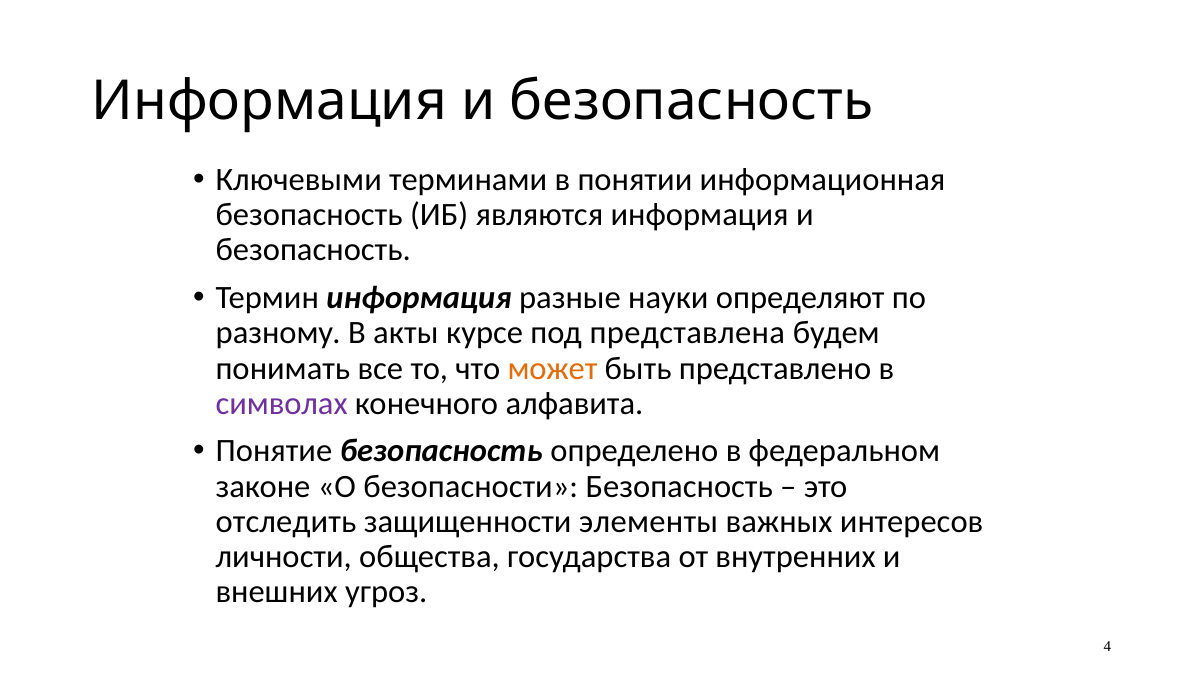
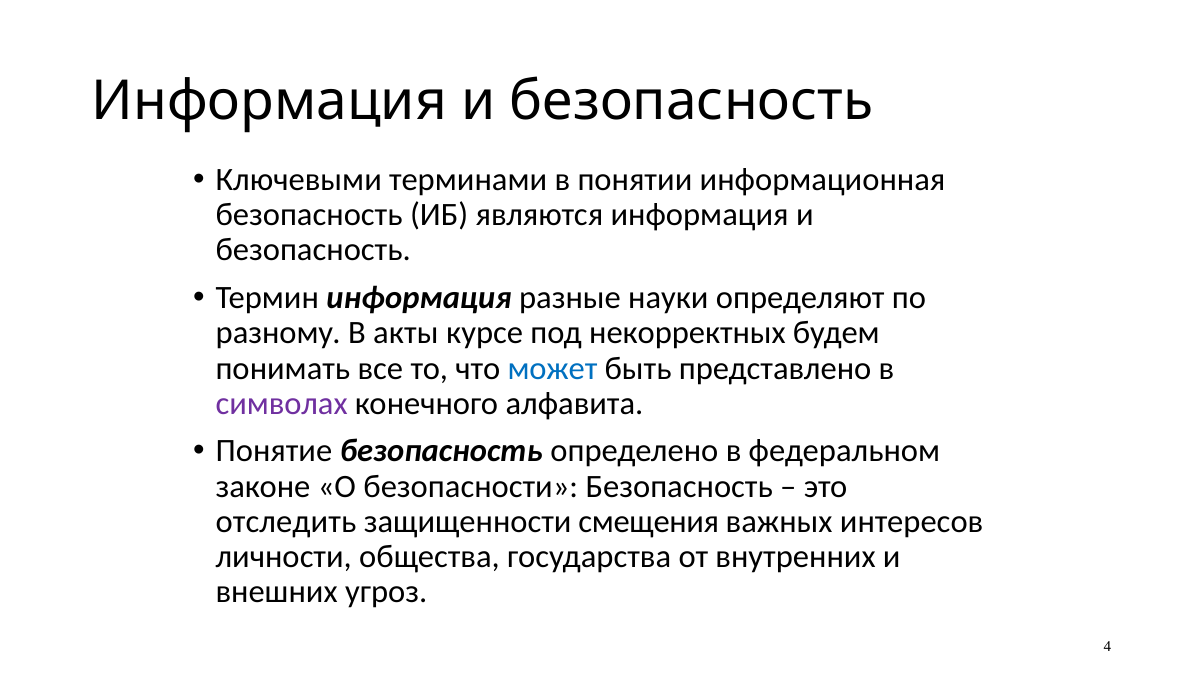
представлена: представлена -> некорректных (687, 333)
может colour: orange -> blue (552, 368)
элементы: элементы -> смещения (649, 521)
